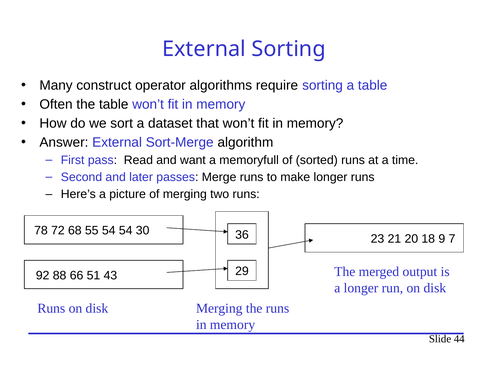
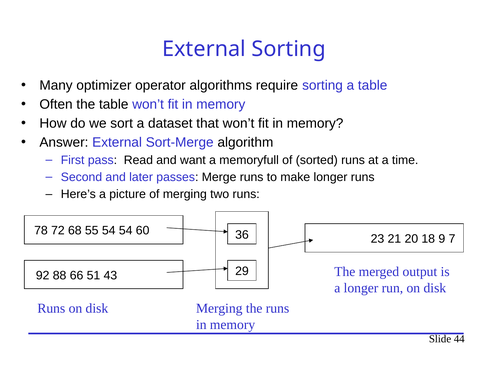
construct: construct -> optimizer (104, 85)
30: 30 -> 60 (143, 231)
